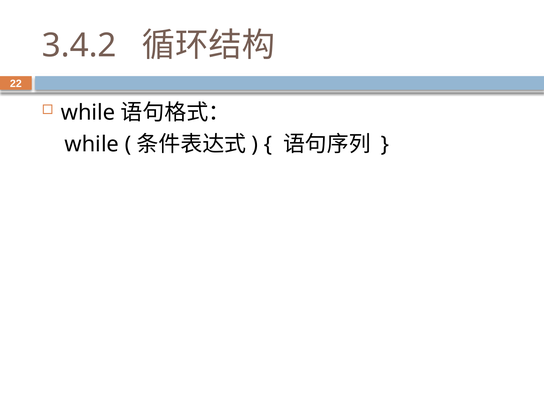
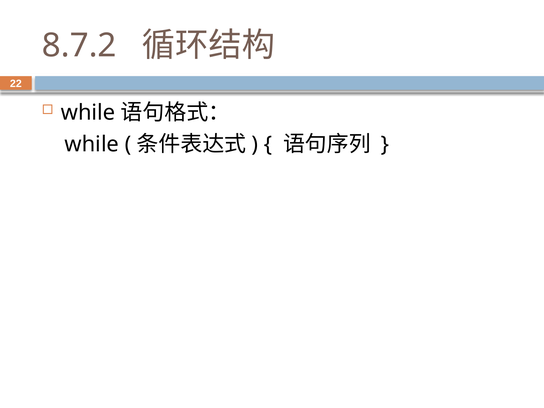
3.4.2: 3.4.2 -> 8.7.2 (79, 45)
